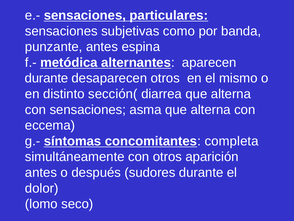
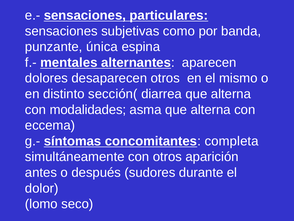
punzante antes: antes -> única (102, 47)
metódica: metódica -> mentales (69, 62)
durante: durante -> dolores (46, 78)
con sensaciones: sensaciones -> modalidades (88, 109)
